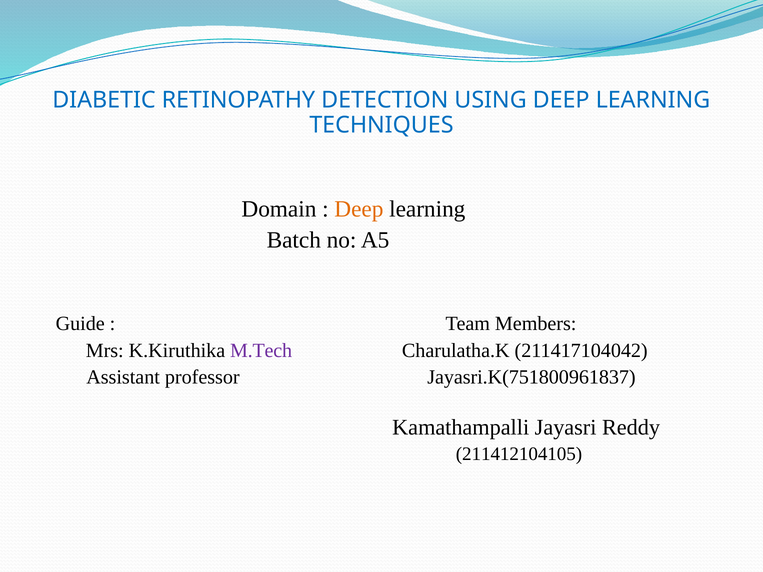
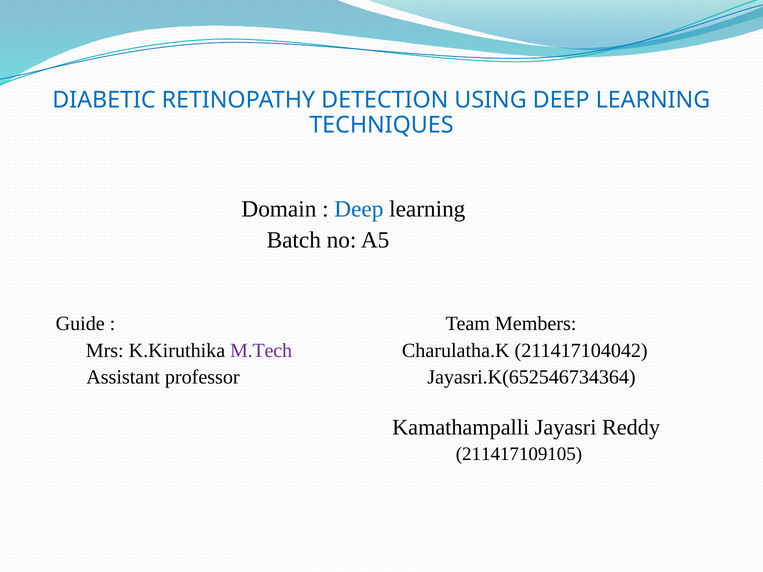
Deep colour: orange -> blue (359, 209)
Jayasri.K(751800961837: Jayasri.K(751800961837 -> Jayasri.K(652546734364 (531, 377)
211412104105: 211412104105 -> 211417109105 (519, 454)
